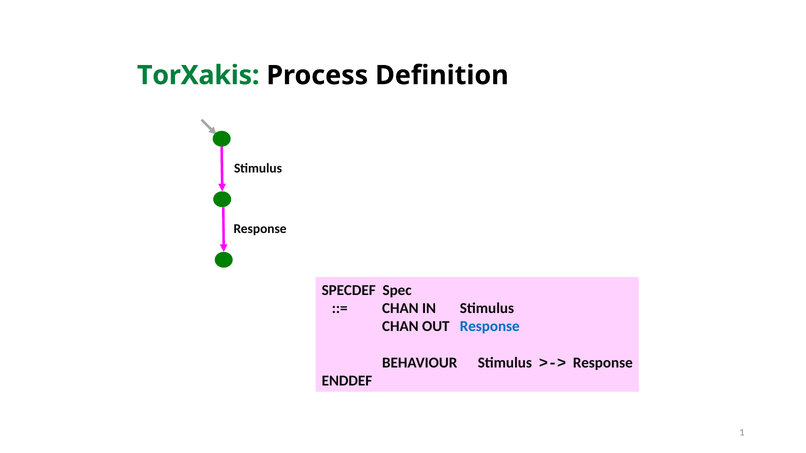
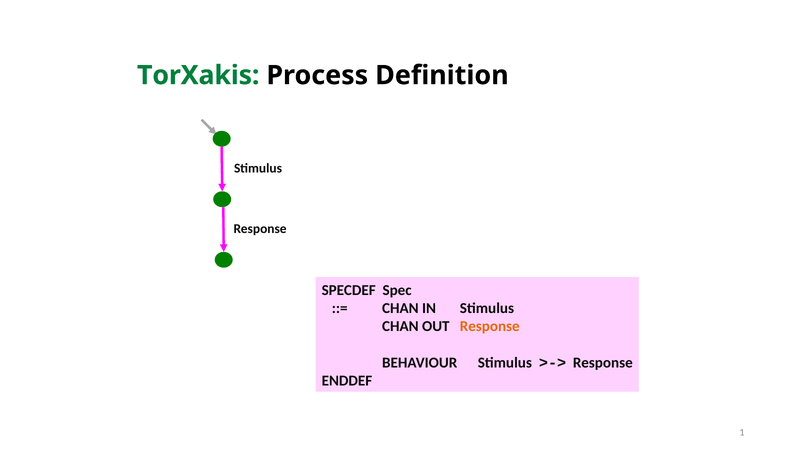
Response colour: blue -> orange (490, 327)
